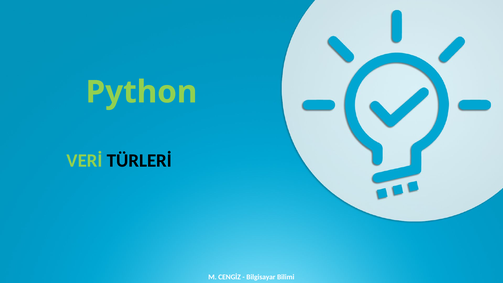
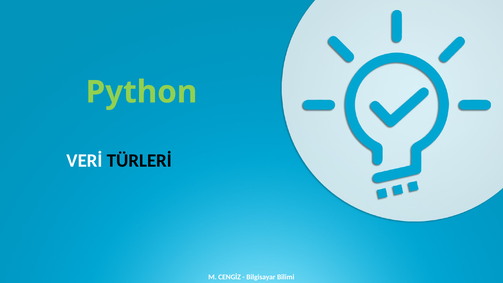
VERİ colour: light green -> white (85, 161)
